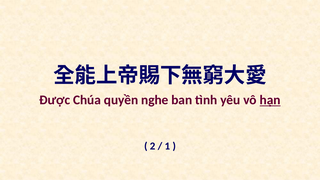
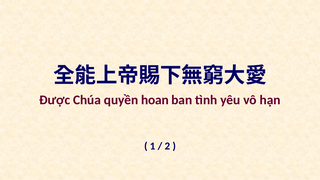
nghe: nghe -> hoan (155, 100)
hạn underline: present -> none (270, 100)
2: 2 -> 1 (153, 146)
1: 1 -> 2 (167, 146)
